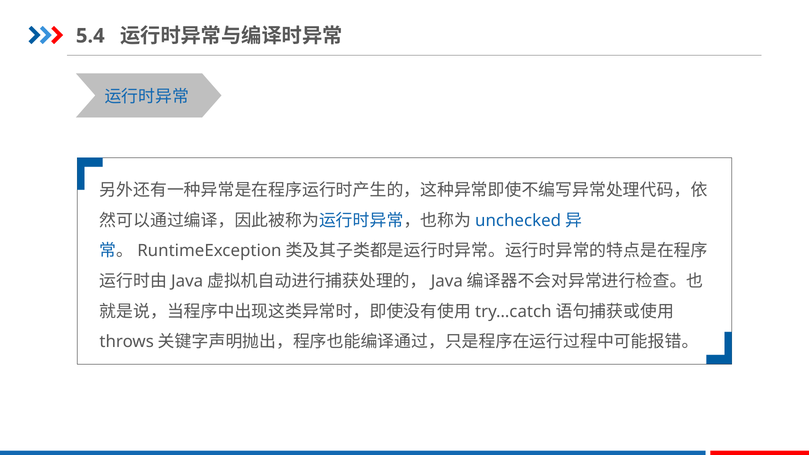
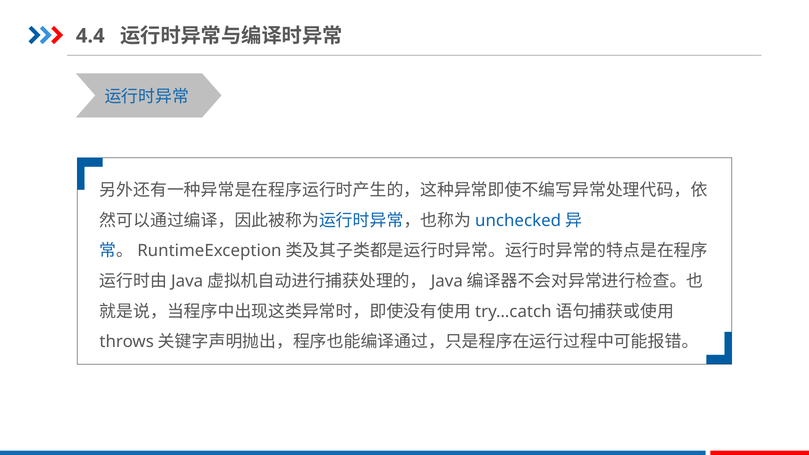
5.4: 5.4 -> 4.4 (90, 36)
